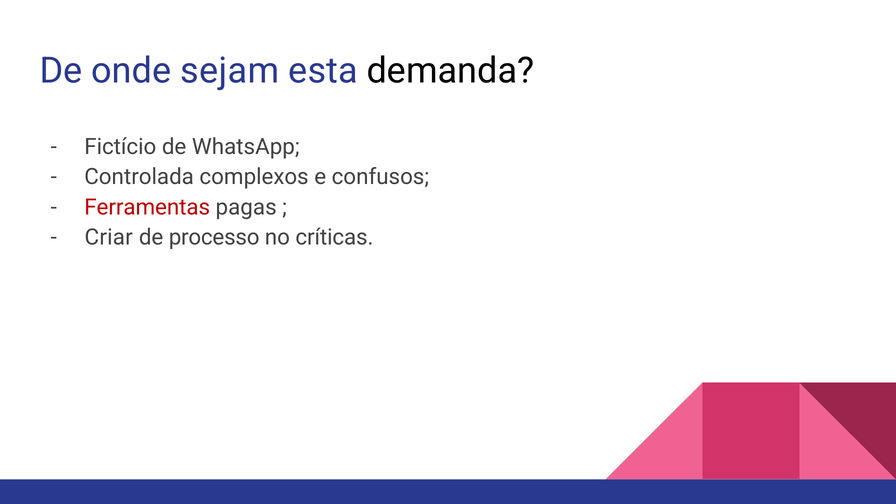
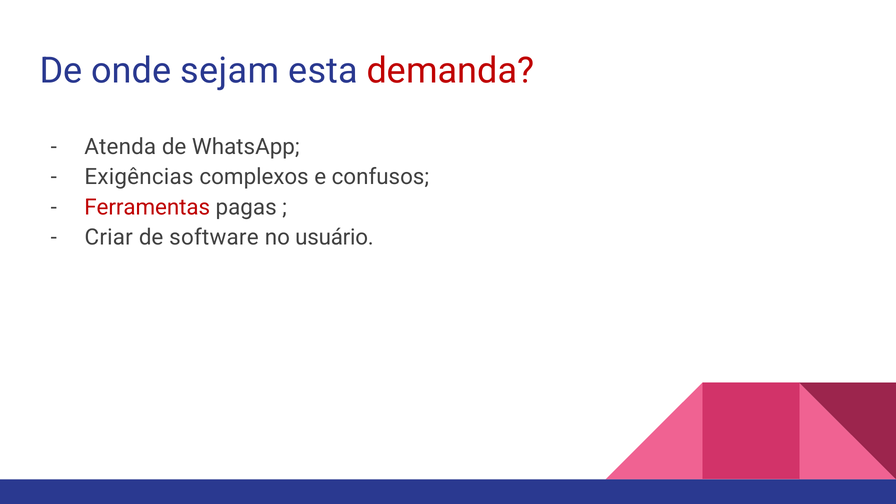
demanda colour: black -> red (451, 71)
Fictício: Fictício -> Atenda (120, 147)
Controlada: Controlada -> Exigências (139, 177)
processo: processo -> software (214, 237)
críticas: críticas -> usuário (334, 237)
